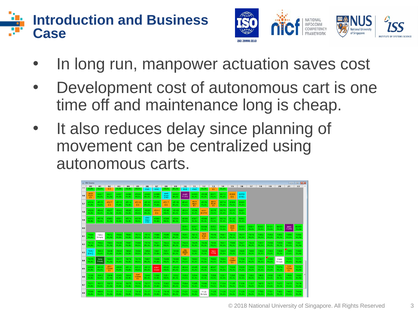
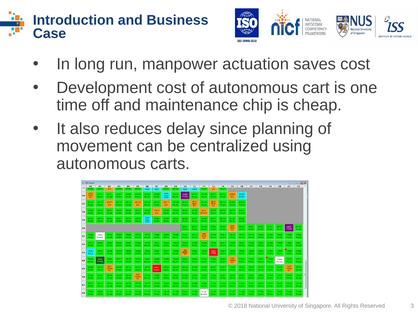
maintenance long: long -> chip (258, 105)
